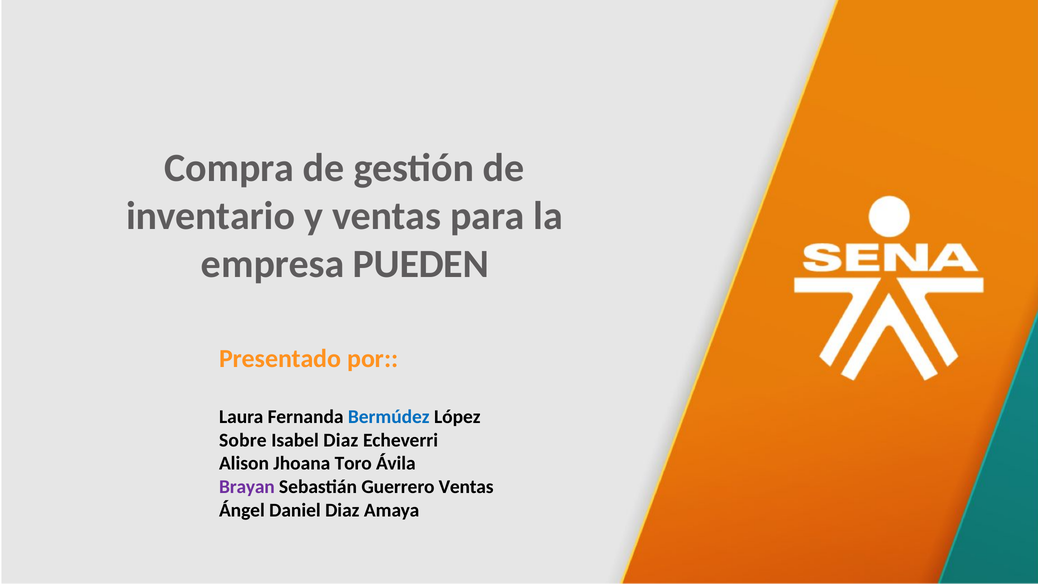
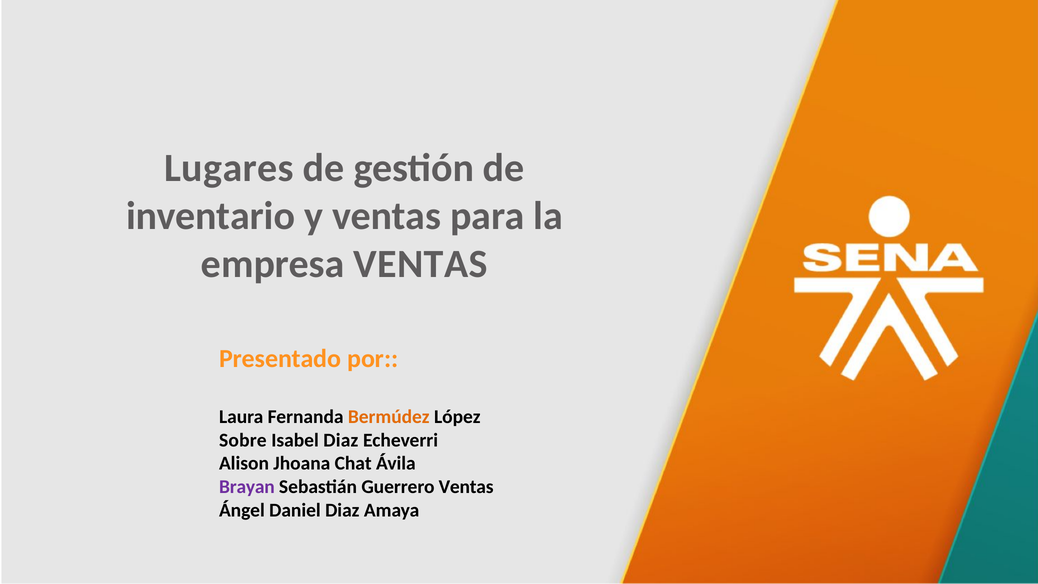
Compra: Compra -> Lugares (229, 168)
empresa PUEDEN: PUEDEN -> VENTAS (421, 264)
Bermúdez colour: blue -> orange (389, 417)
Toro: Toro -> Chat (353, 463)
